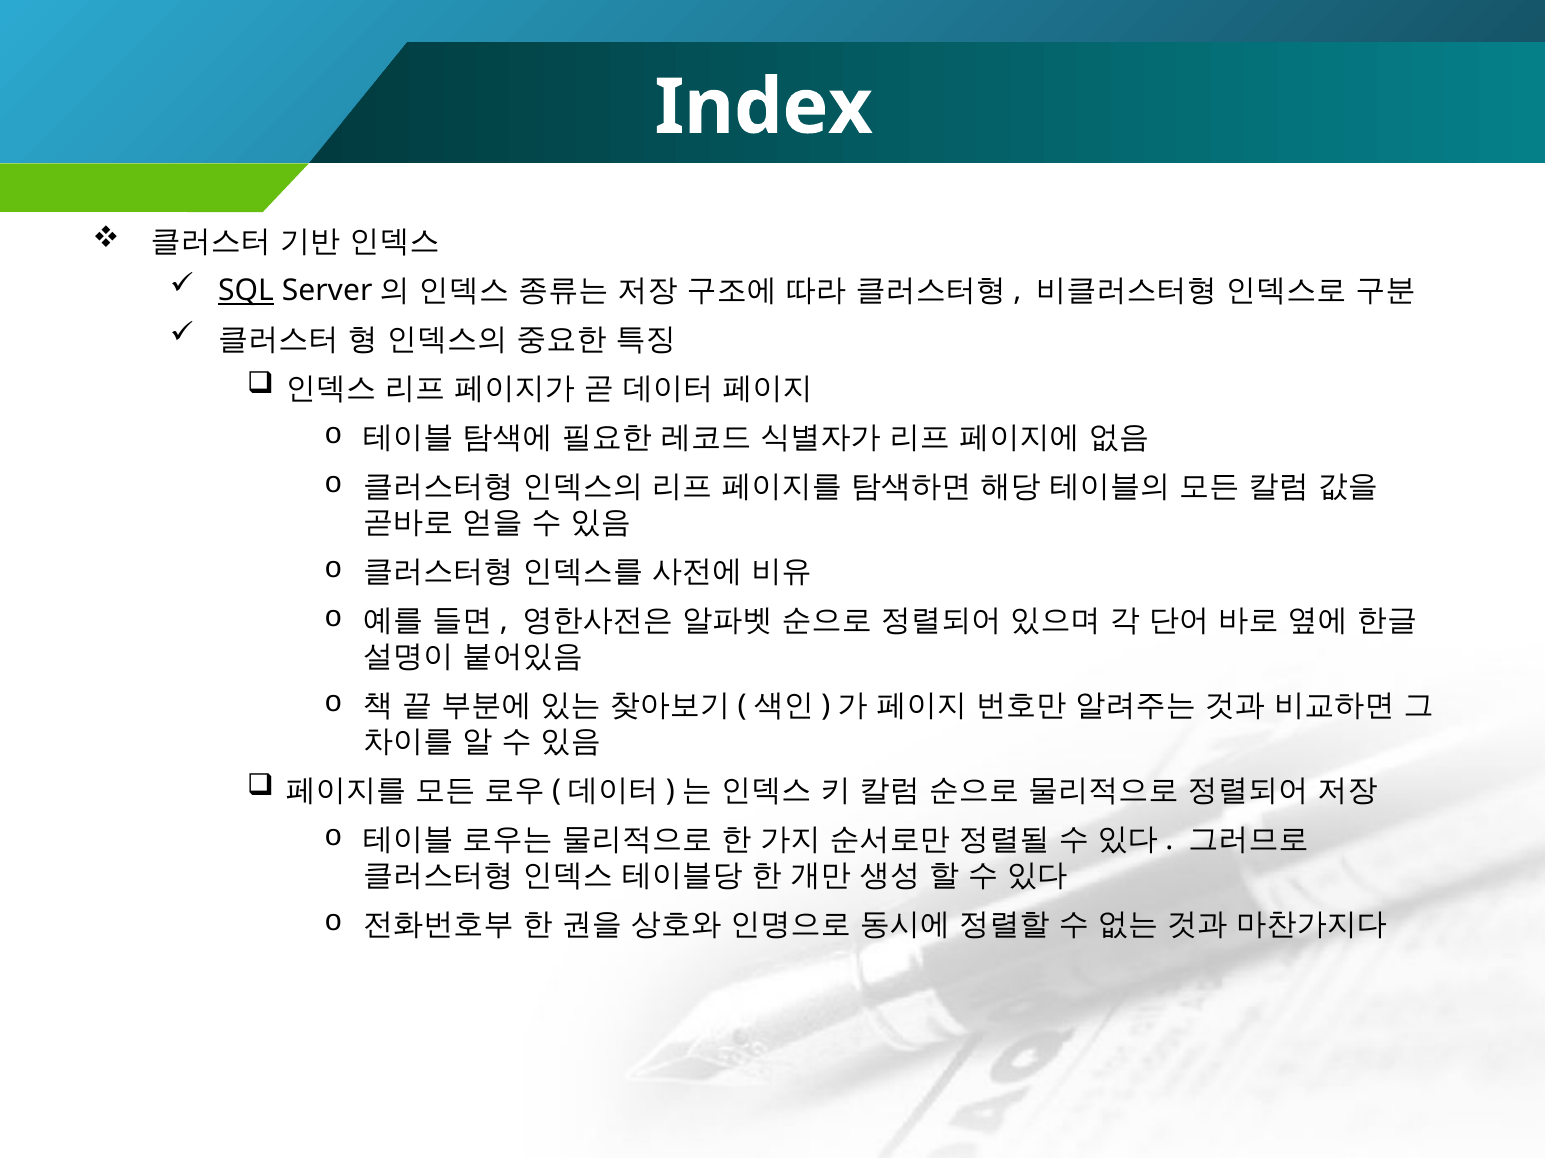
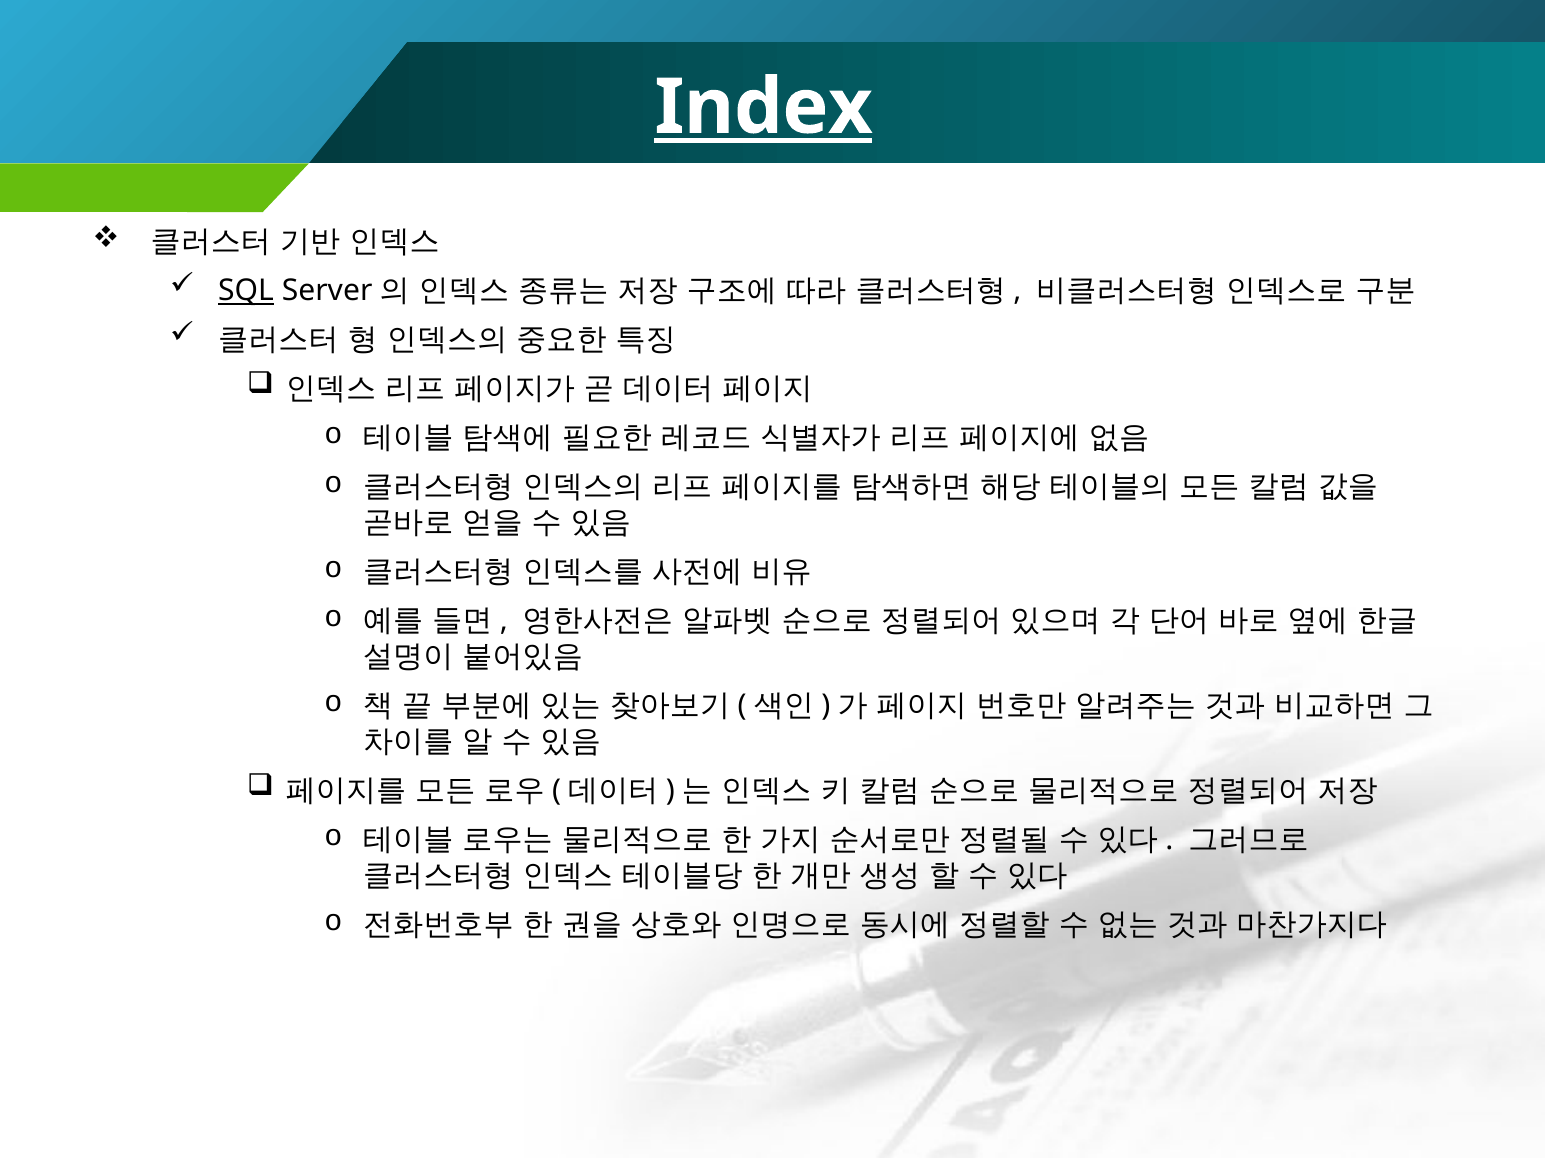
Index underline: none -> present (764, 107)
